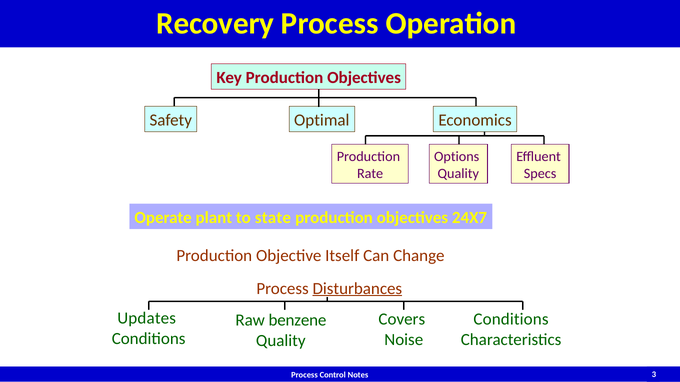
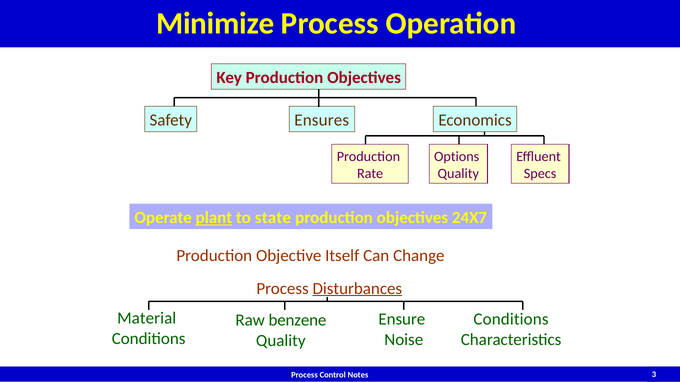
Recovery: Recovery -> Minimize (215, 23)
Optimal: Optimal -> Ensures (322, 120)
plant underline: none -> present (214, 218)
Updates: Updates -> Material (147, 319)
Covers: Covers -> Ensure (402, 319)
